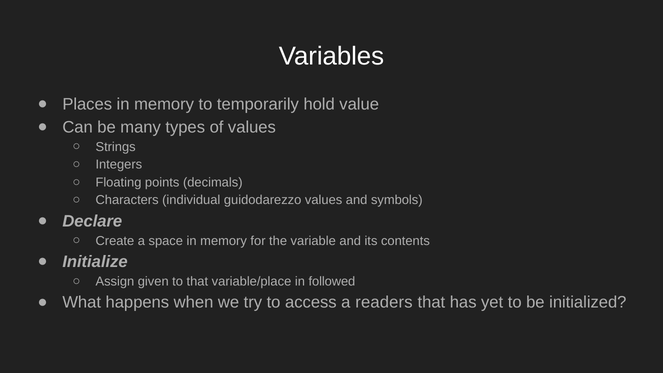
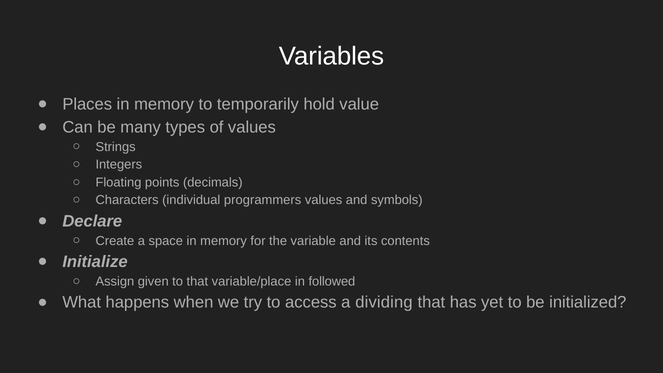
guidodarezzo: guidodarezzo -> programmers (263, 200)
readers: readers -> dividing (384, 302)
